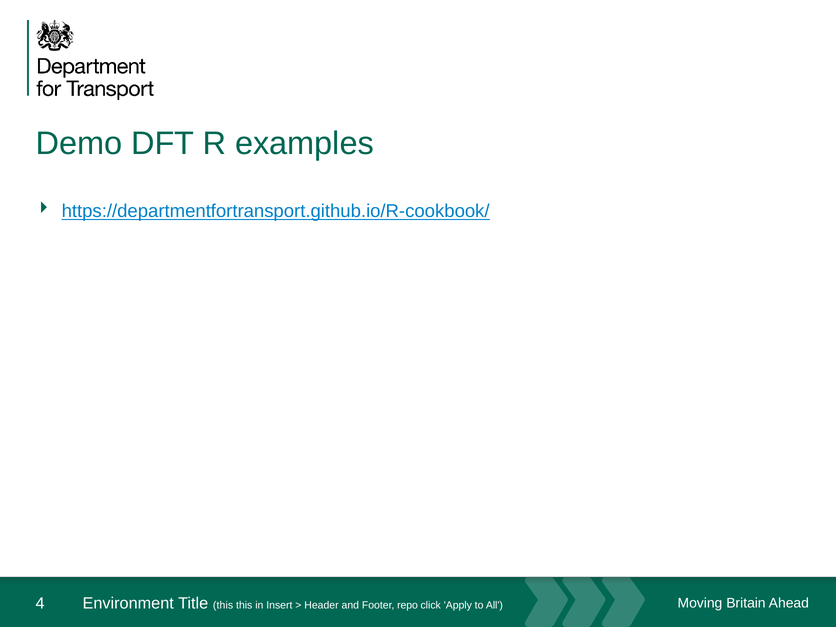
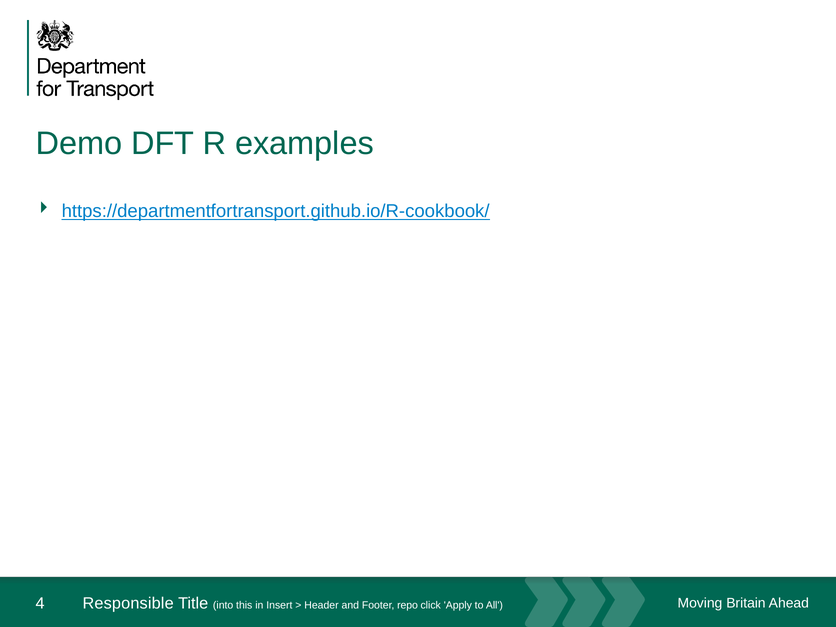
Environment: Environment -> Responsible (128, 603)
Title this: this -> into (223, 605)
